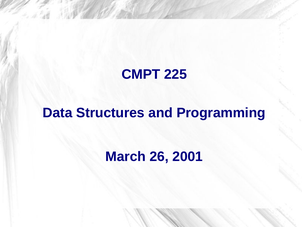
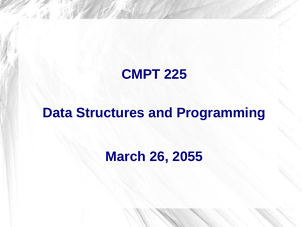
2001: 2001 -> 2055 (188, 156)
